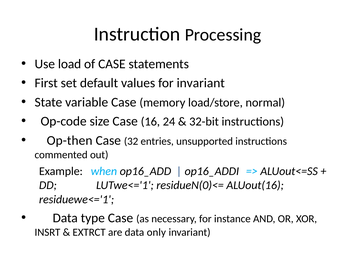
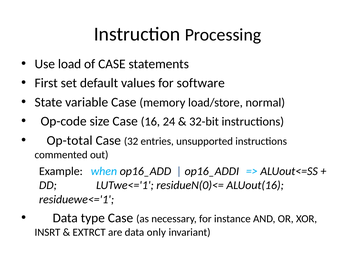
for invariant: invariant -> software (201, 83)
Op-then: Op-then -> Op-total (70, 141)
